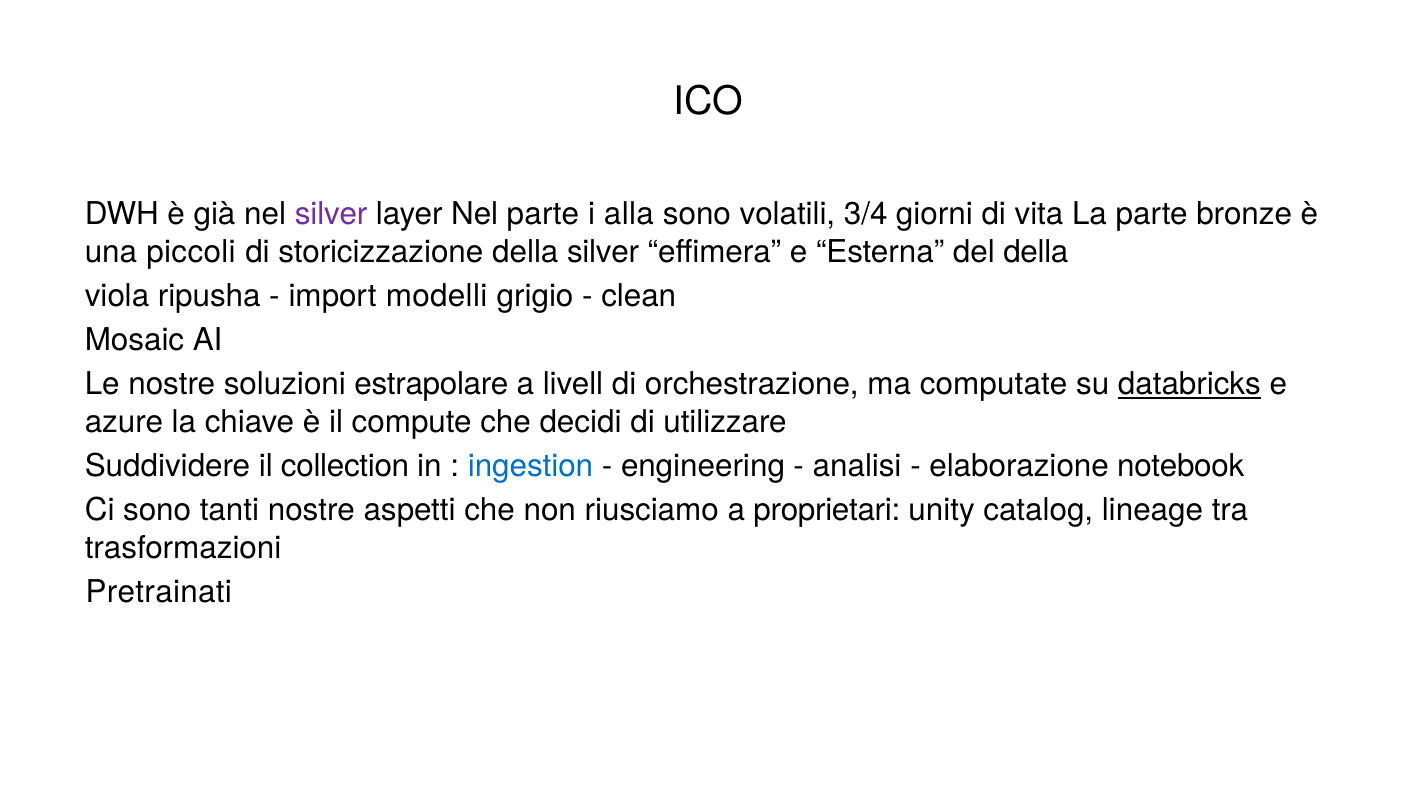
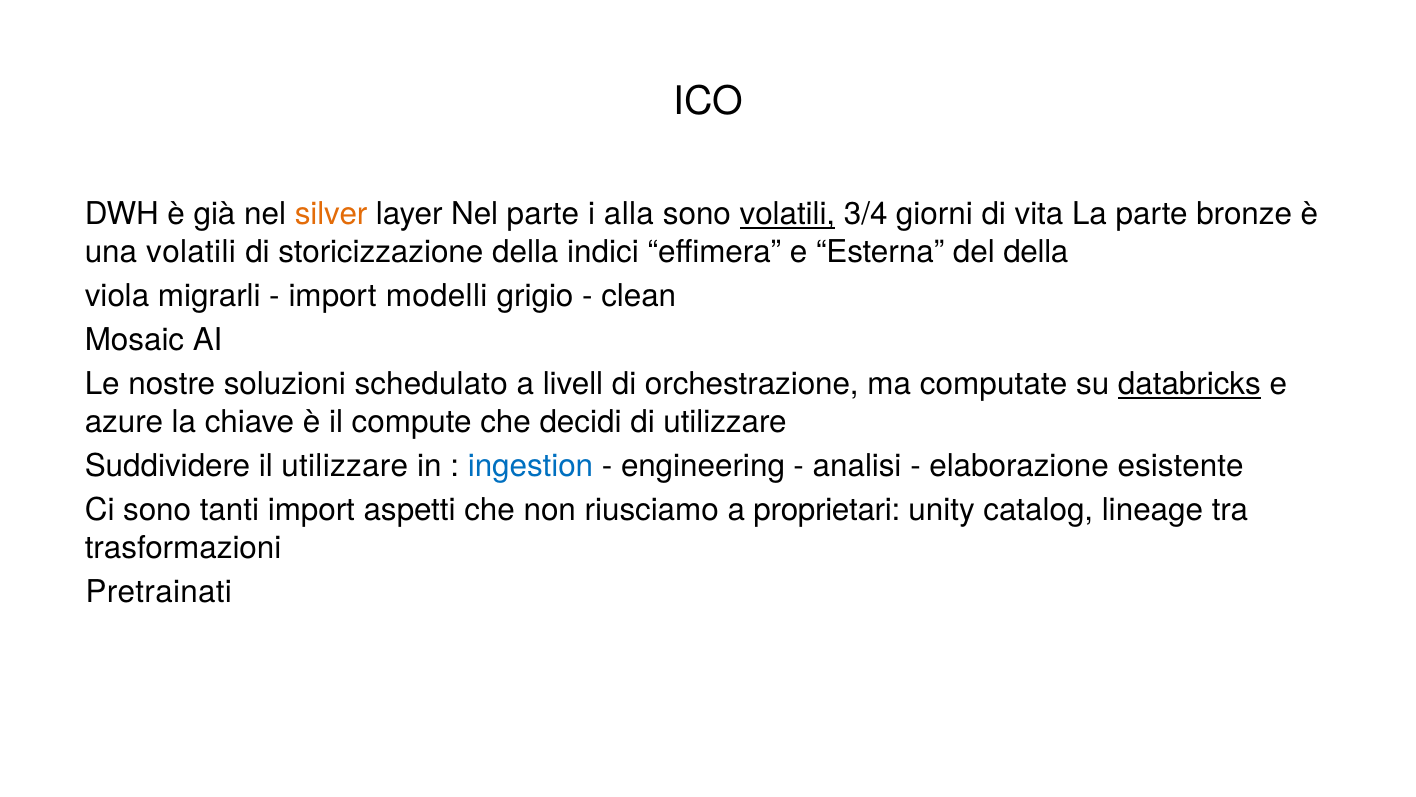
silver colour: purple -> orange (331, 214)
volatili underline: none -> present (787, 214)
una piccoli: piccoli -> volatili (191, 252)
della silver: silver -> indici (603, 252)
ripusha: ripusha -> migrarli (209, 296)
estrapolare: estrapolare -> schedulato (431, 384)
il collection: collection -> utilizzare (345, 466)
notebook: notebook -> esistente (1181, 466)
tanti nostre: nostre -> import (311, 510)
